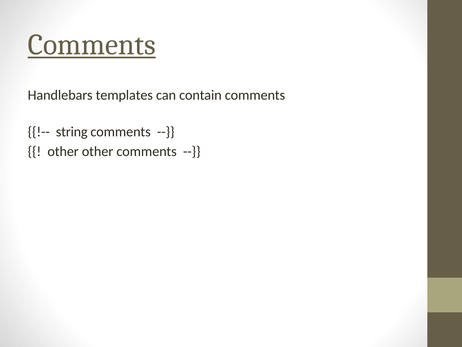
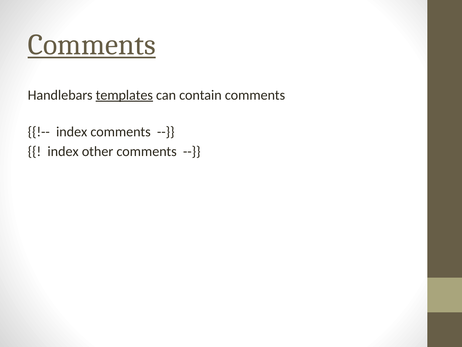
templates underline: none -> present (124, 95)
string: string -> index (72, 132)
other: other -> index (63, 151)
